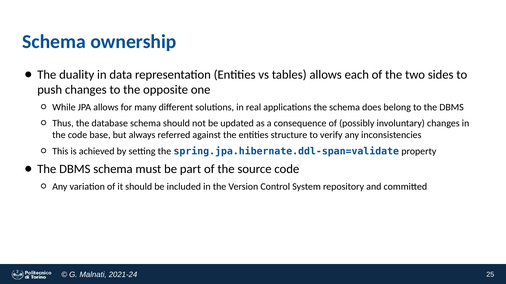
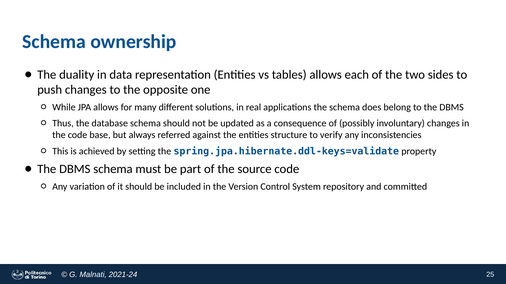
spring.jpa.hibernate.ddl-span=validate: spring.jpa.hibernate.ddl-span=validate -> spring.jpa.hibernate.ddl-keys=validate (286, 151)
